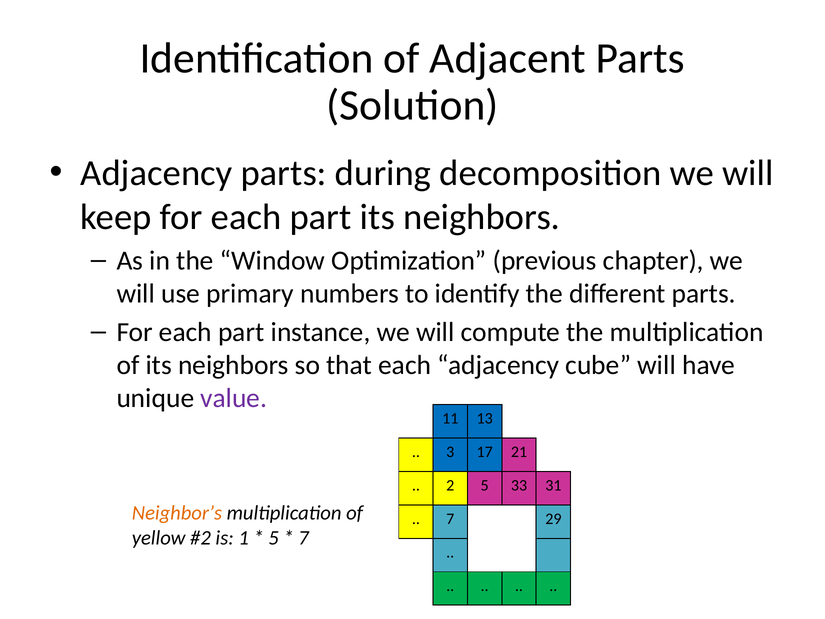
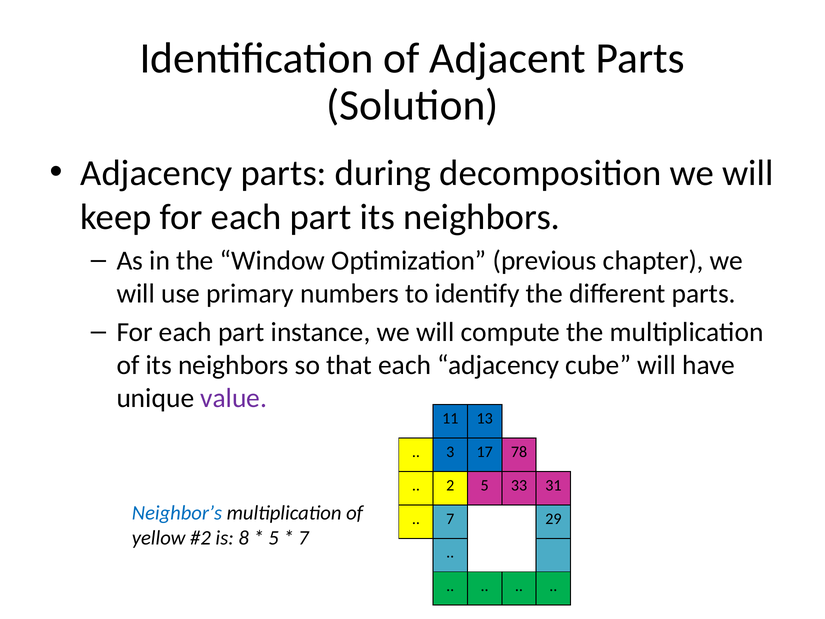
21: 21 -> 78 (519, 452)
Neighbor’s colour: orange -> blue (177, 513)
1: 1 -> 8 (244, 538)
